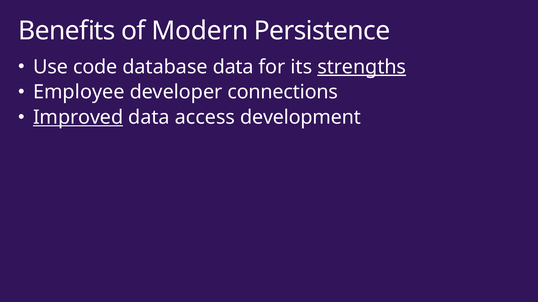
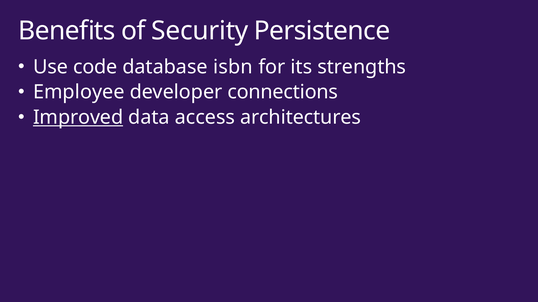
Modern: Modern -> Security (200, 31)
database data: data -> isbn (233, 67)
strengths underline: present -> none (362, 67)
development: development -> architectures (301, 118)
